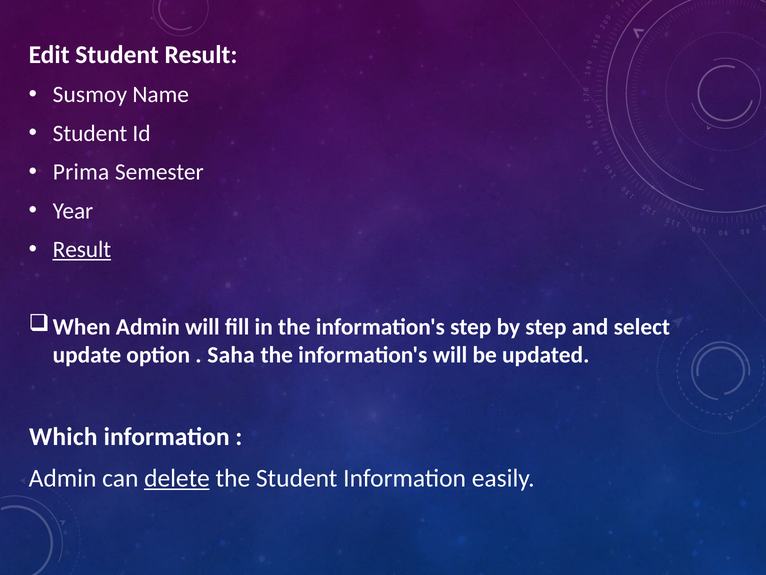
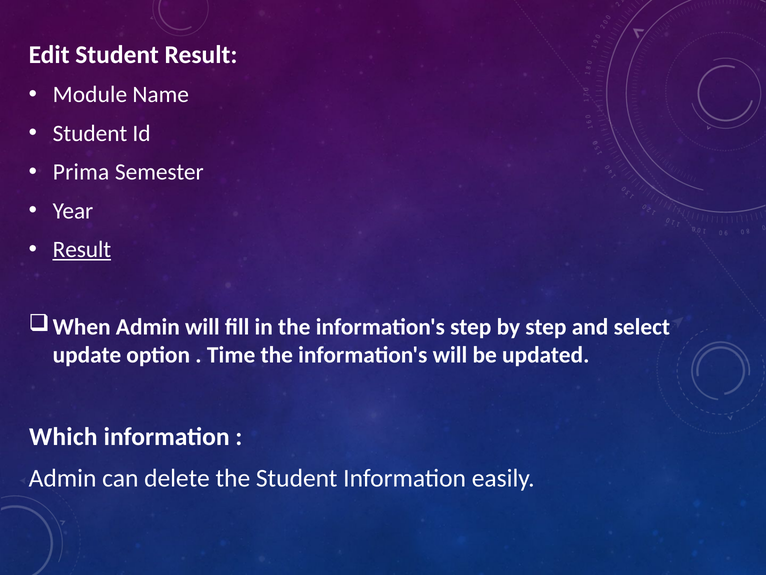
Susmoy: Susmoy -> Module (90, 95)
Saha: Saha -> Time (231, 355)
delete underline: present -> none (177, 478)
